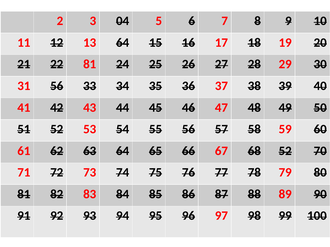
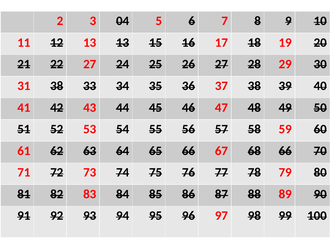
13 64: 64 -> 13 (123, 43)
22 81: 81 -> 27 (90, 64)
31 56: 56 -> 38 (57, 86)
68 52: 52 -> 66 (285, 151)
